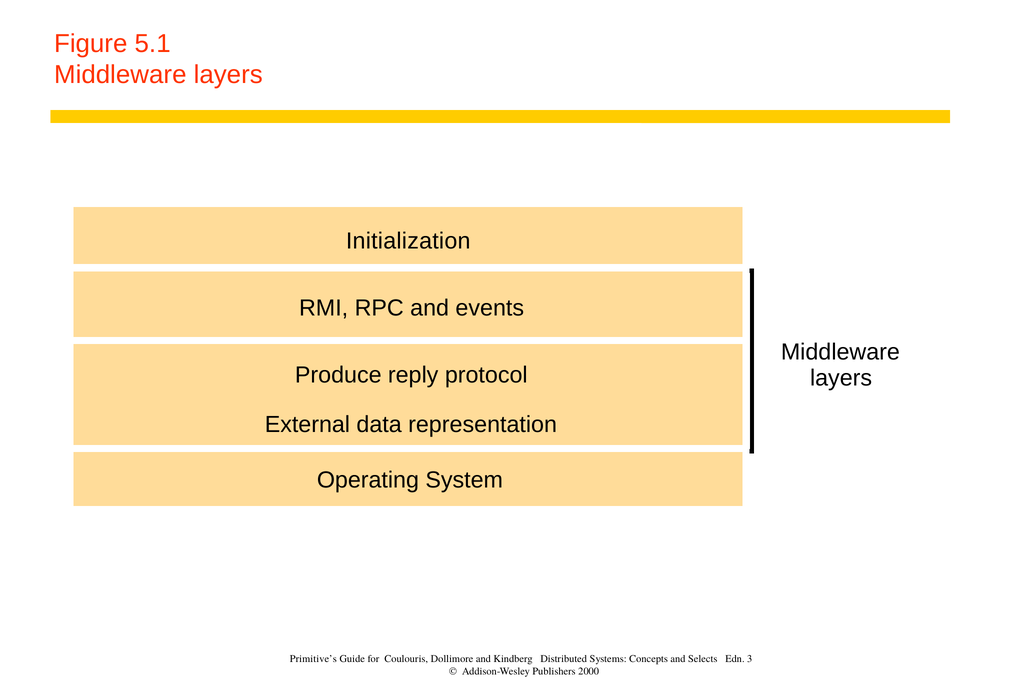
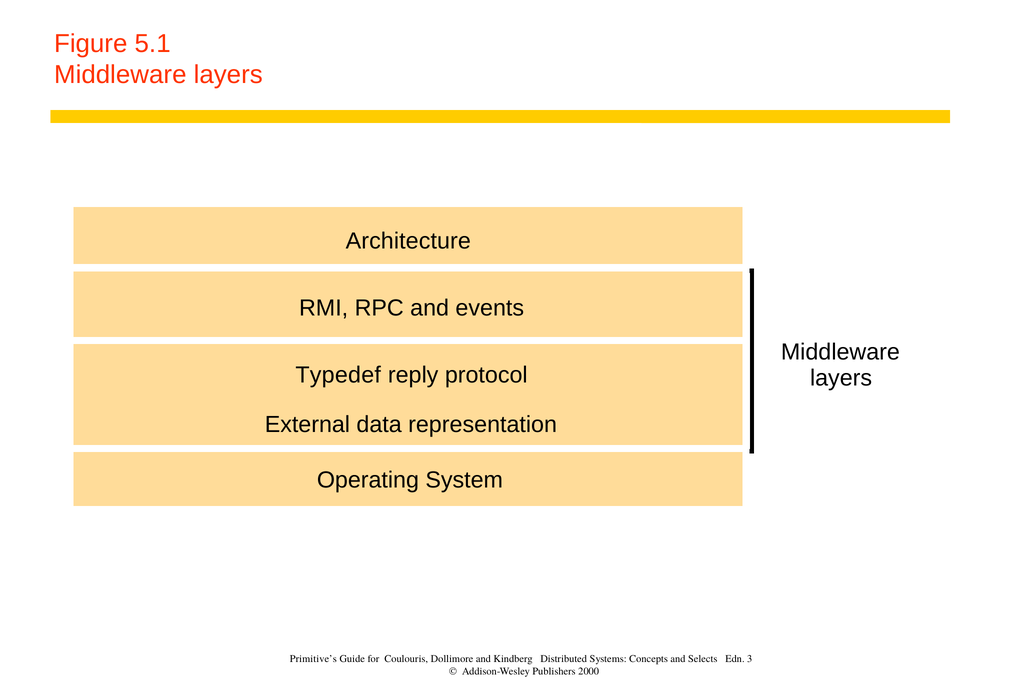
Initialization: Initialization -> Architecture (408, 241)
Produce: Produce -> Typedef (338, 375)
